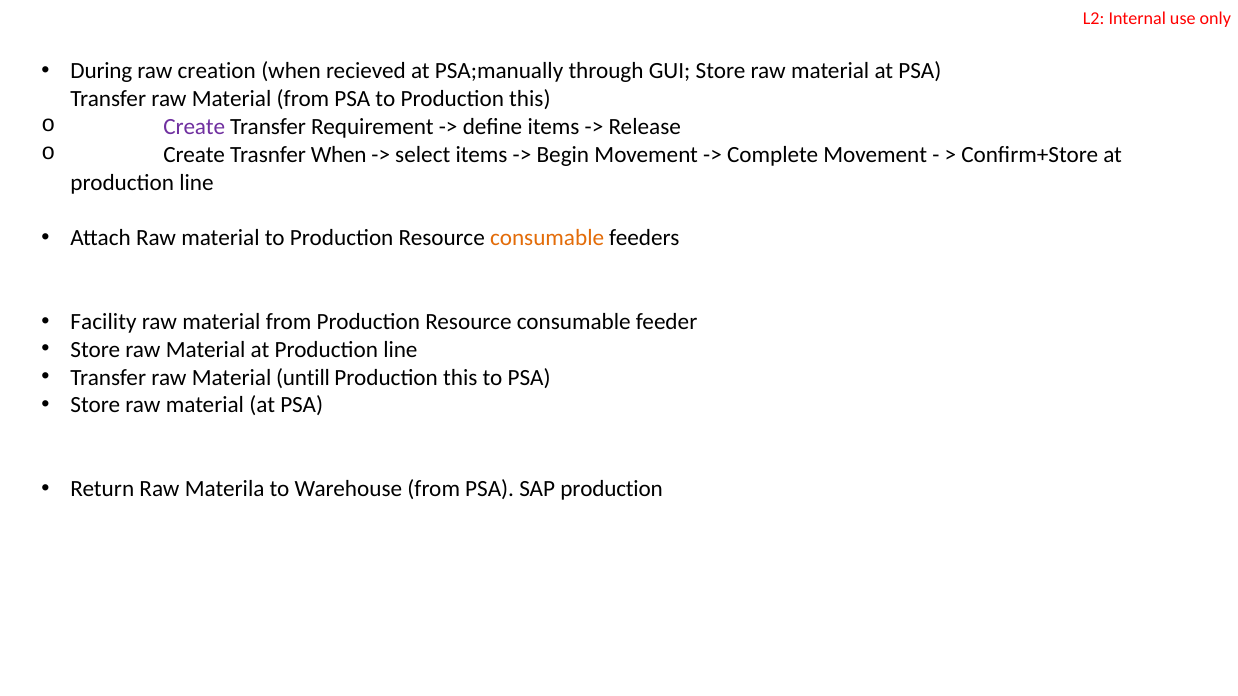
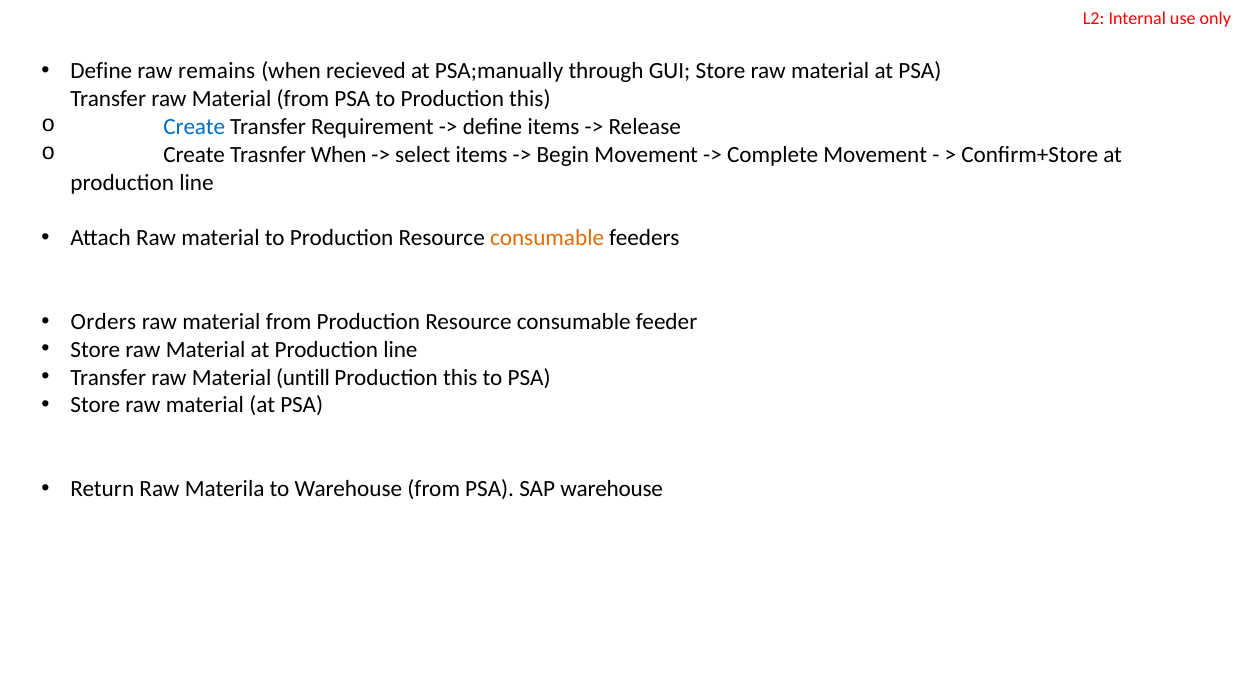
During: During -> Define (101, 71)
creation: creation -> remains (217, 71)
Create colour: purple -> blue (194, 127)
Facility: Facility -> Orders (103, 322)
SAP production: production -> warehouse (612, 489)
